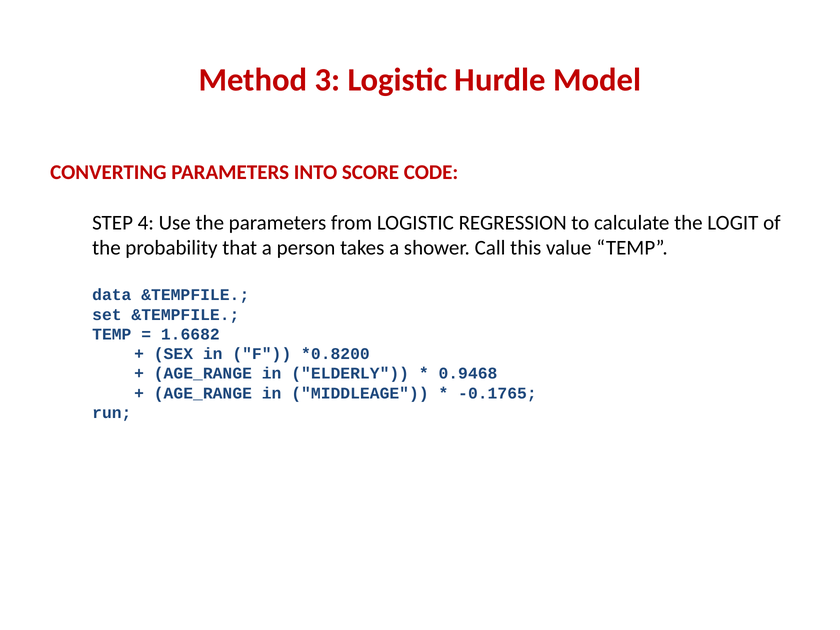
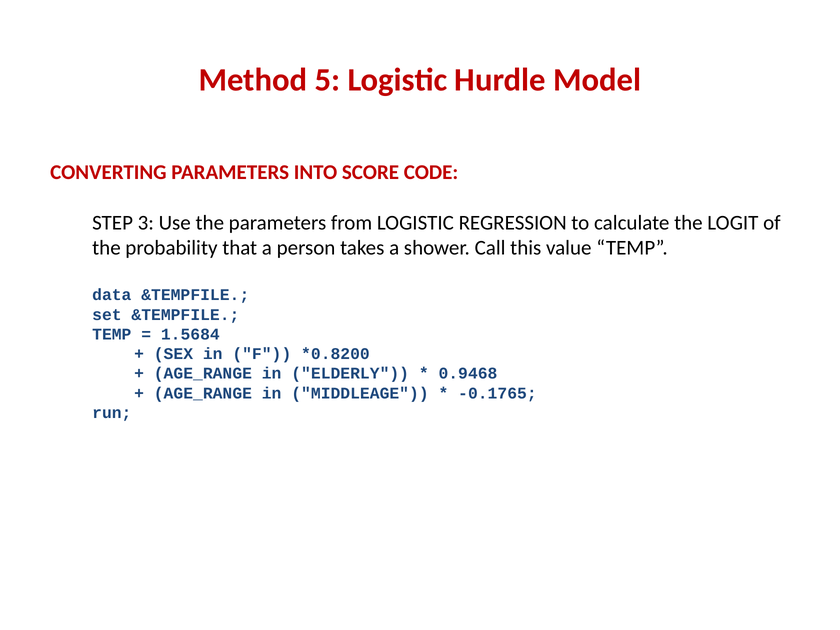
3: 3 -> 5 (327, 80)
4: 4 -> 3 (146, 223)
1.6682: 1.6682 -> 1.5684 (190, 334)
